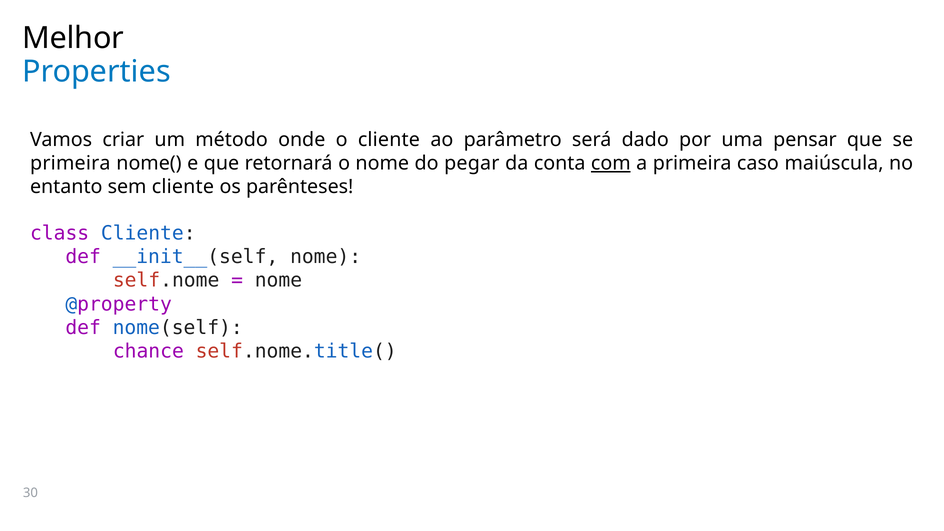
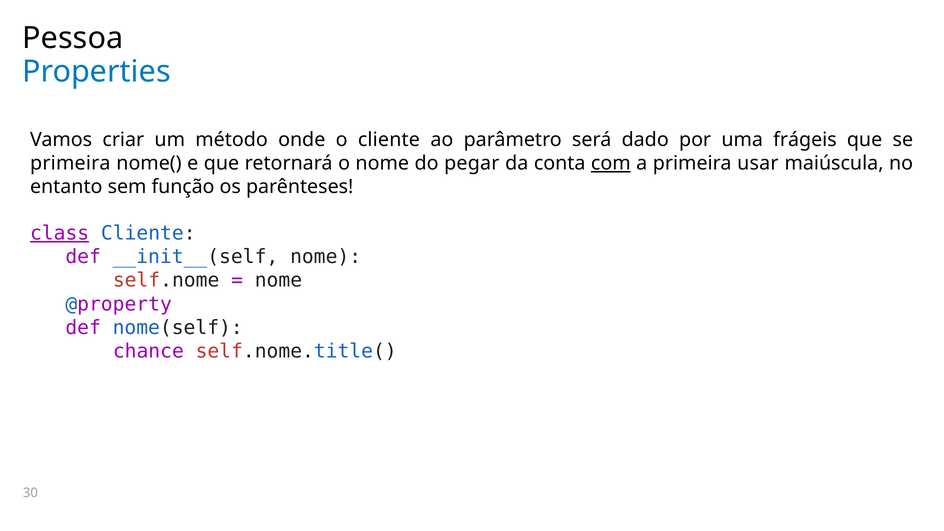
Melhor: Melhor -> Pessoa (73, 38)
pensar: pensar -> frágeis (805, 140)
caso: caso -> usar (758, 163)
sem cliente: cliente -> função (183, 187)
class underline: none -> present (60, 233)
